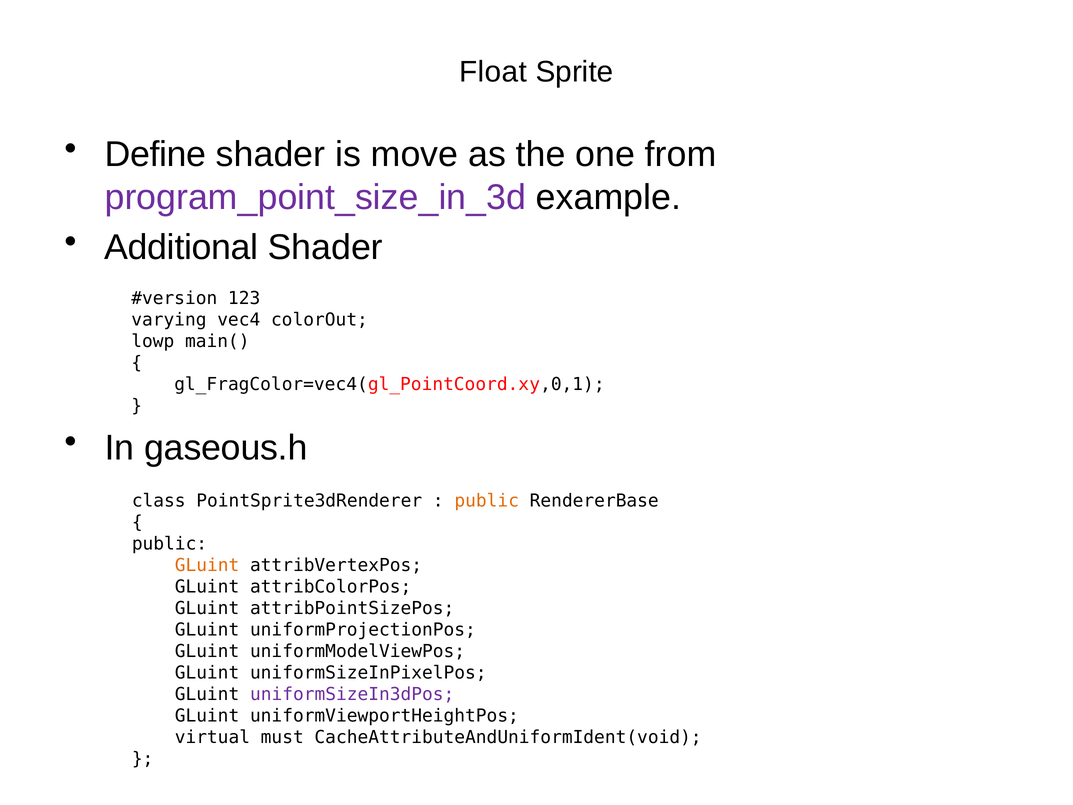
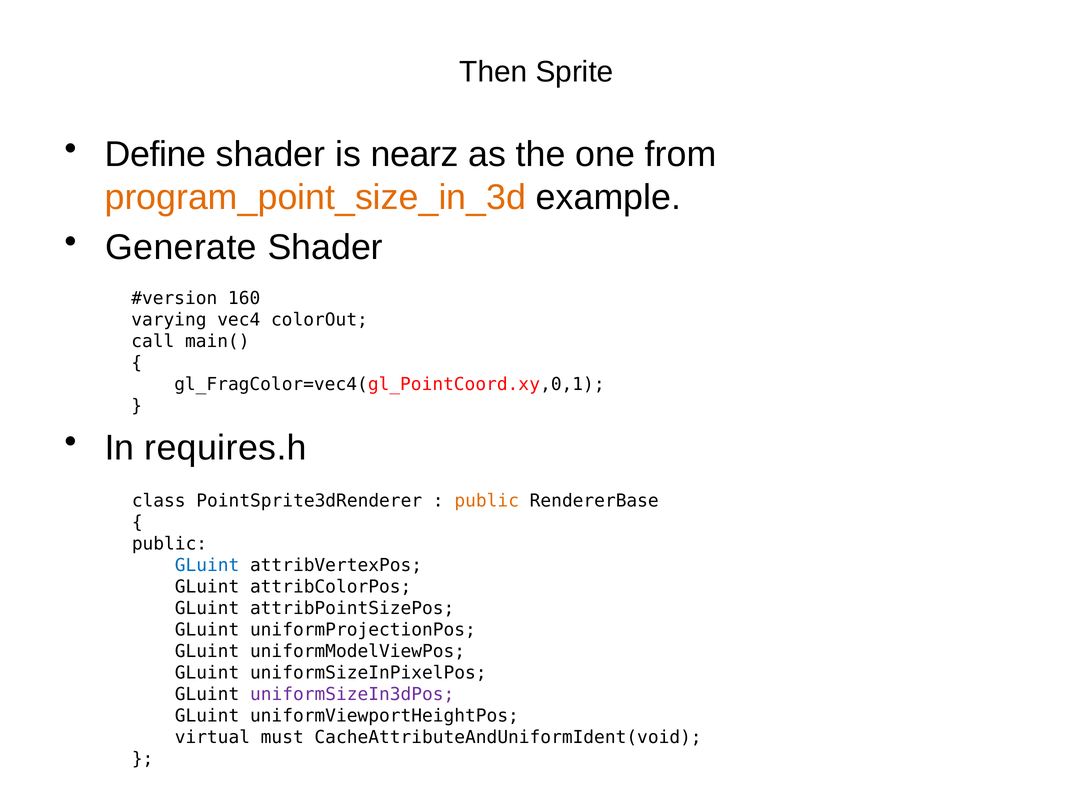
Float: Float -> Then (493, 72)
move: move -> nearz (415, 155)
program_point_size_in_3d colour: purple -> orange (315, 197)
Additional: Additional -> Generate (181, 247)
123: 123 -> 160 (244, 298)
lowp: lowp -> call (153, 341)
gaseous.h: gaseous.h -> requires.h (226, 448)
GLuint colour: orange -> blue (207, 565)
